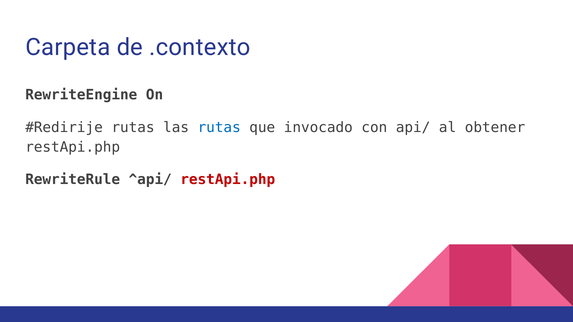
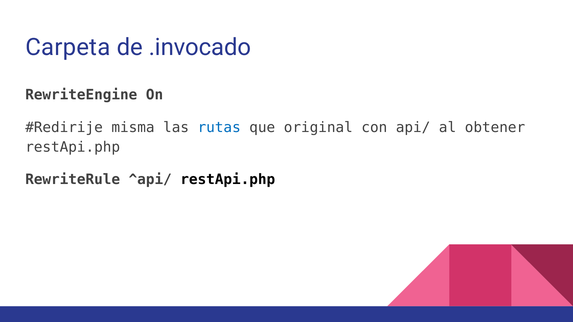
.contexto: .contexto -> .invocado (200, 47)
rutas: rutas -> misma (133, 127)
invocado: invocado -> original (318, 127)
restApi.php colour: red -> black (228, 180)
